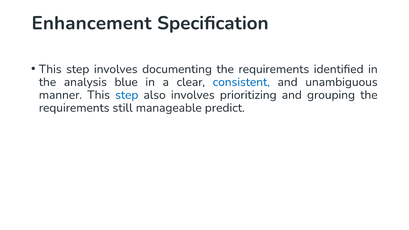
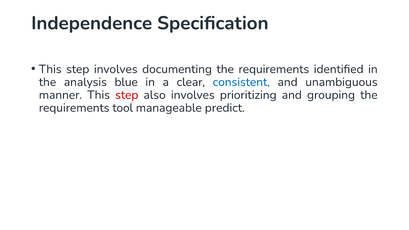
Enhancement: Enhancement -> Independence (92, 23)
step colour: blue -> red (127, 95)
still: still -> tool (123, 108)
